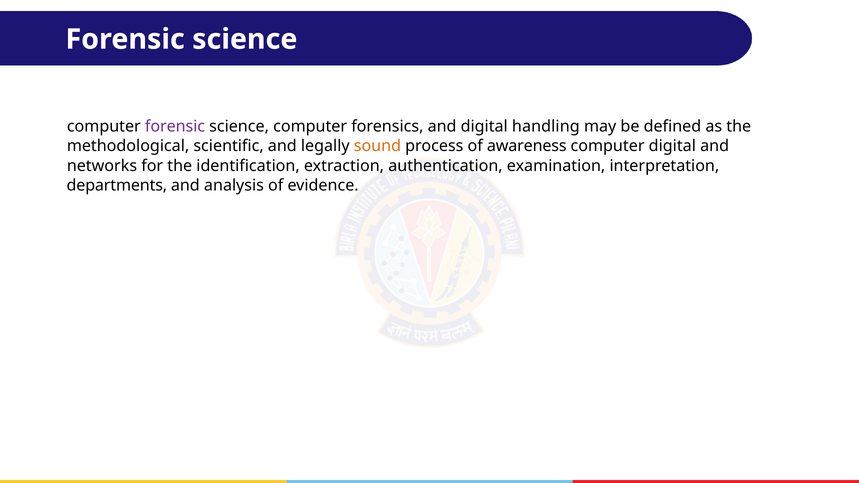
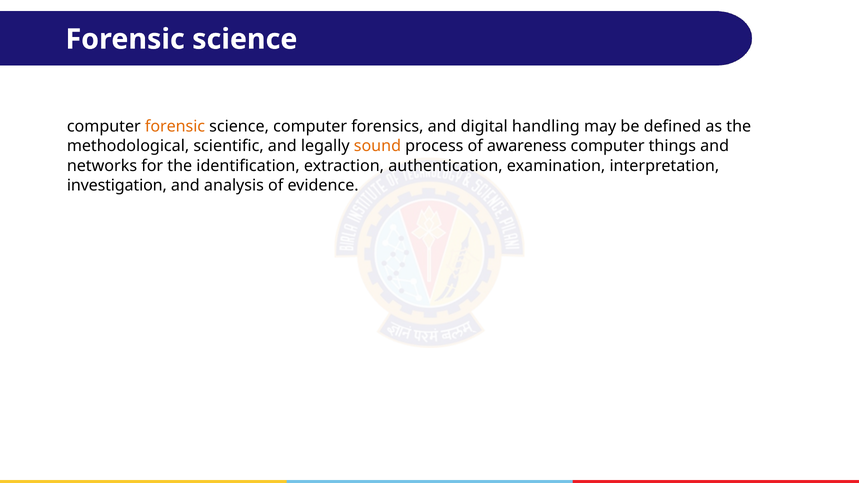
forensic colour: purple -> orange (175, 126)
computer digital: digital -> things (672, 146)
departments: departments -> investigation (117, 186)
